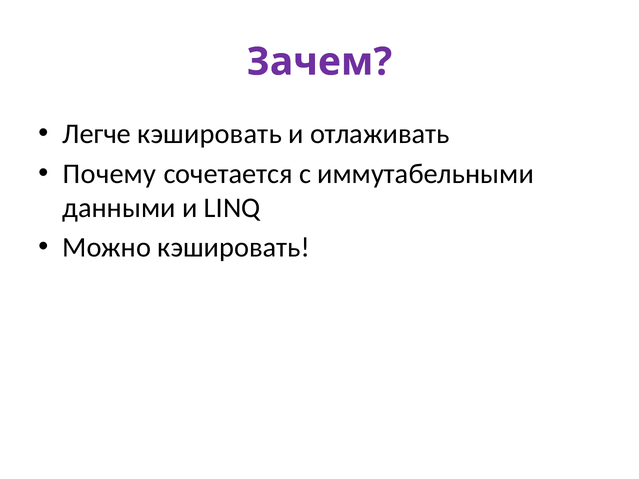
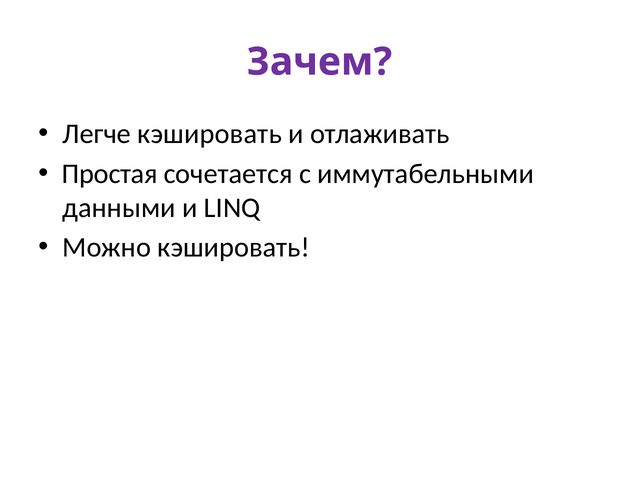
Почему: Почему -> Простая (110, 174)
